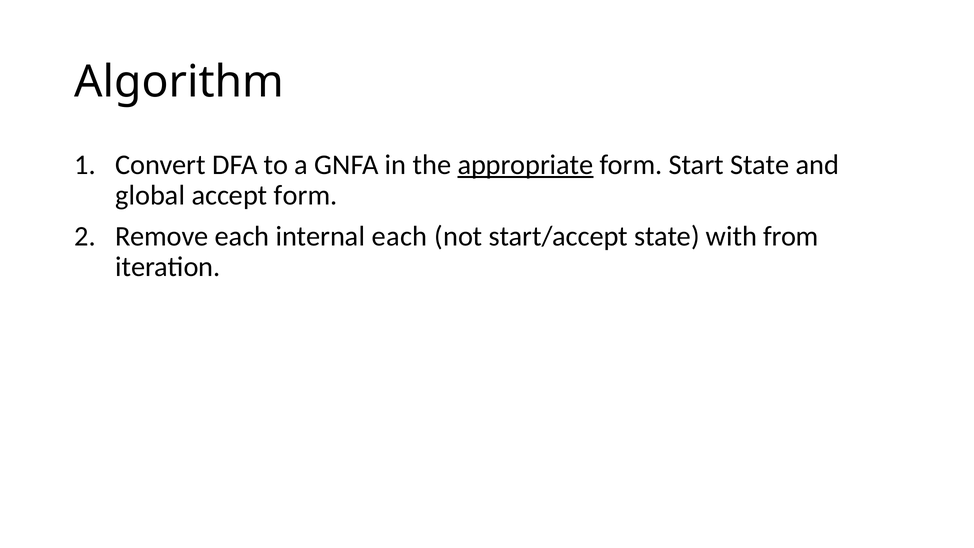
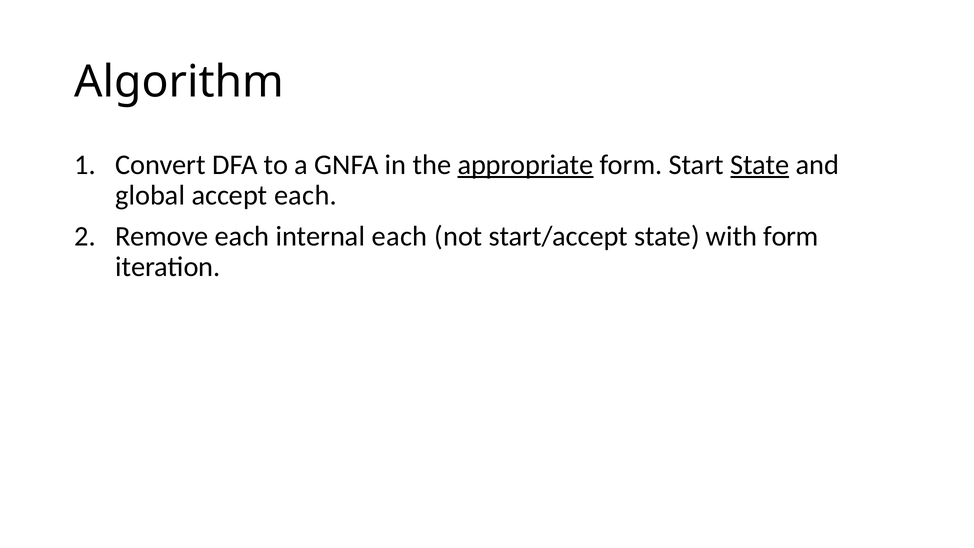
State underline: none -> present (760, 165)
accept form: form -> each (306, 195)
with from: from -> form (791, 236)
